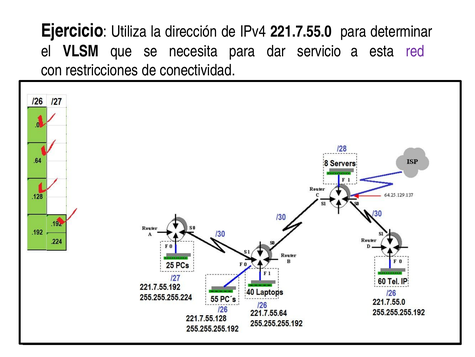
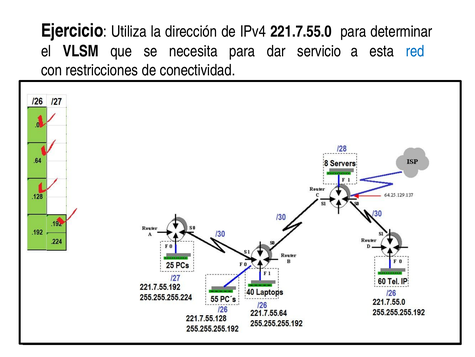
red colour: purple -> blue (415, 51)
